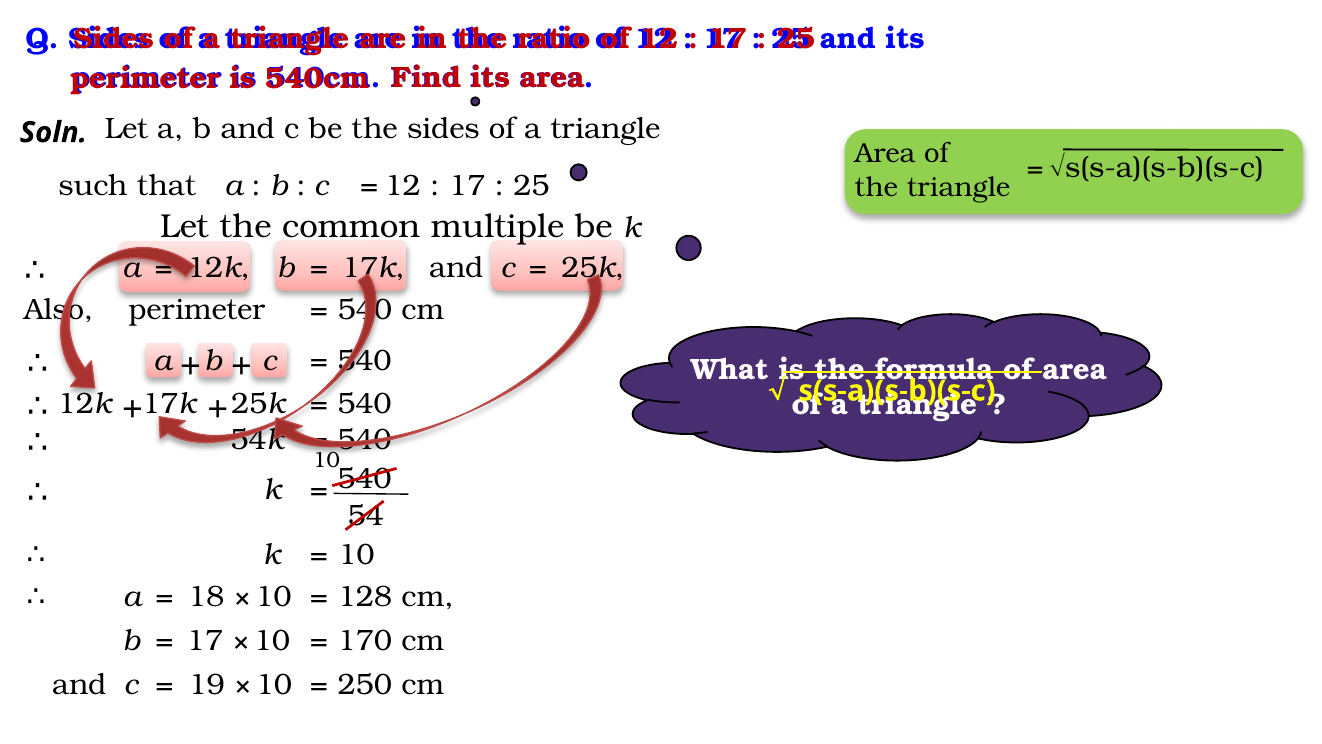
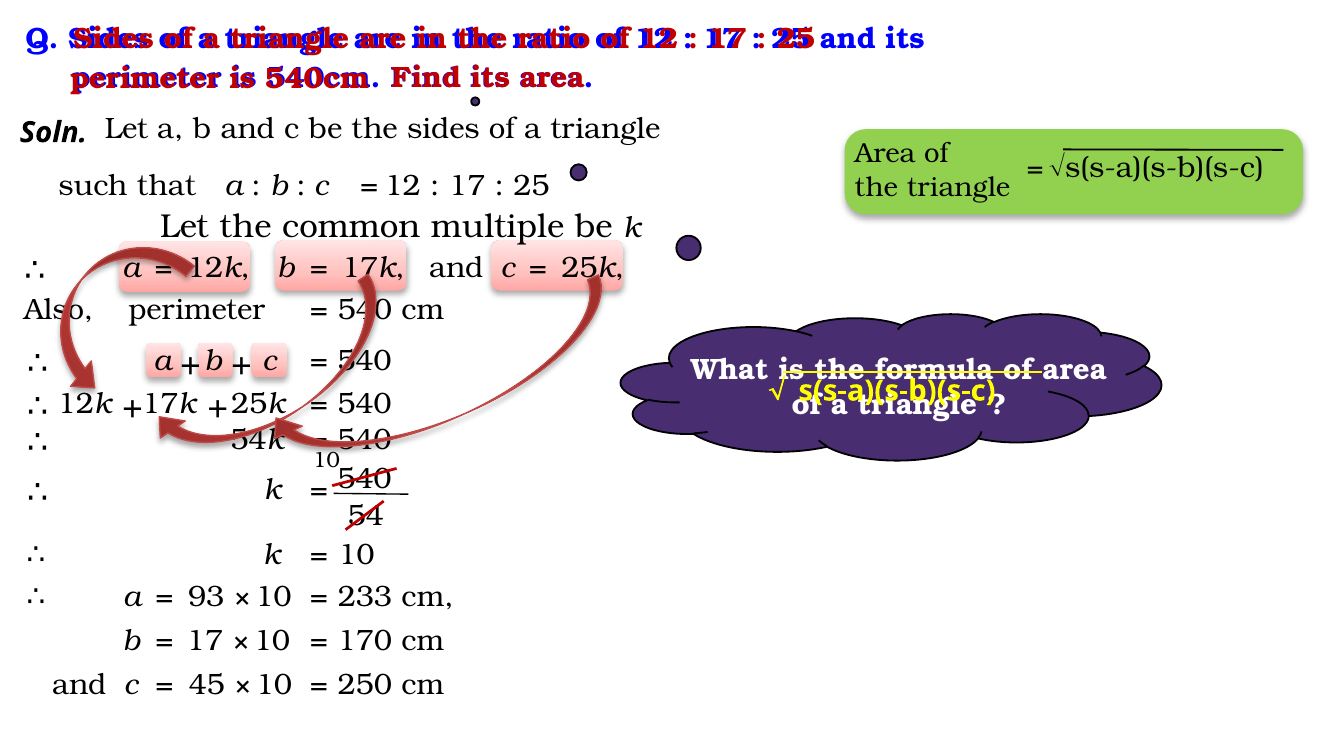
18: 18 -> 93 (206, 597)
128: 128 -> 233 (365, 597)
19: 19 -> 45 (207, 684)
